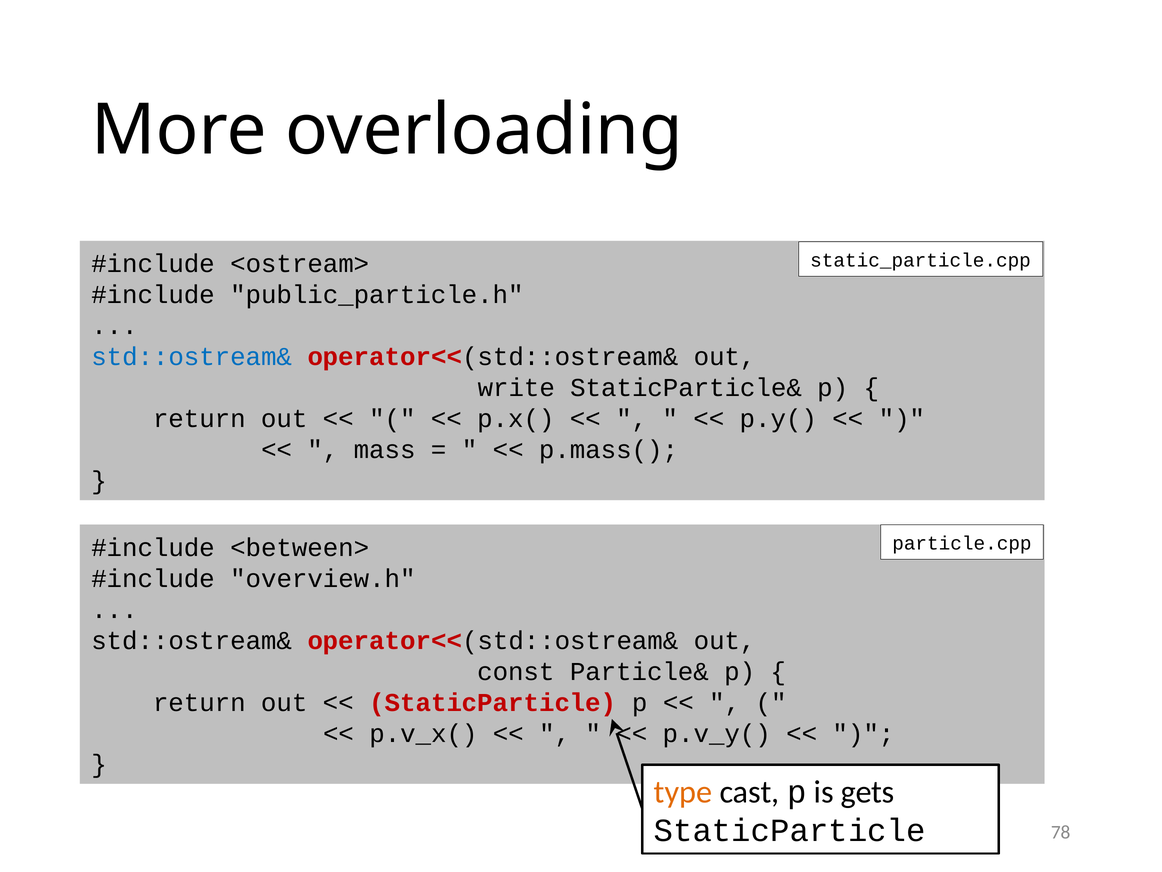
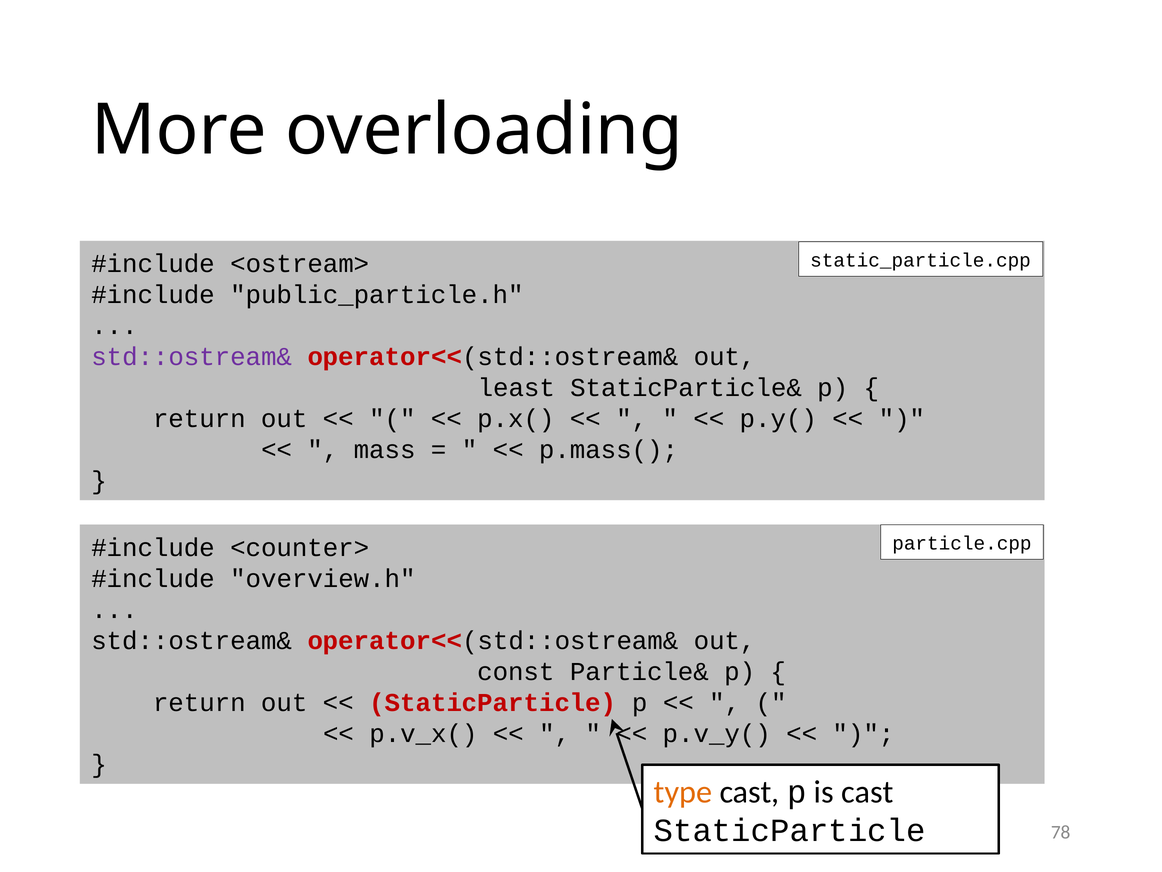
std::ostream& colour: blue -> purple (192, 357)
write: write -> least (516, 388)
<between>: <between> -> <counter> (300, 547)
is gets: gets -> cast (867, 791)
